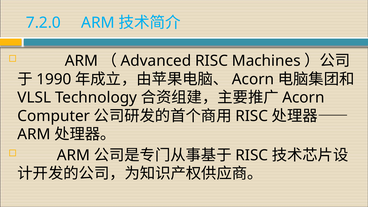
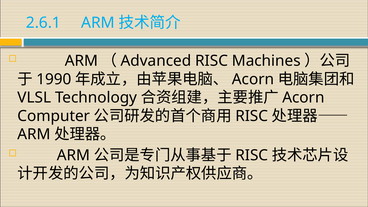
7.2.0: 7.2.0 -> 2.6.1 (43, 23)
